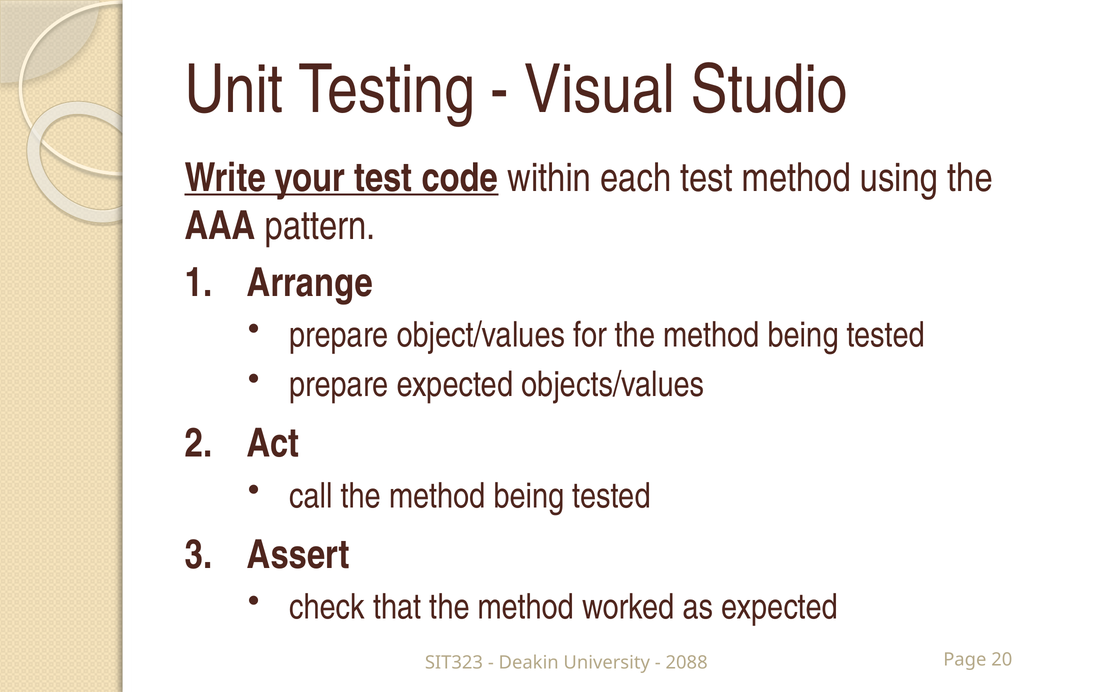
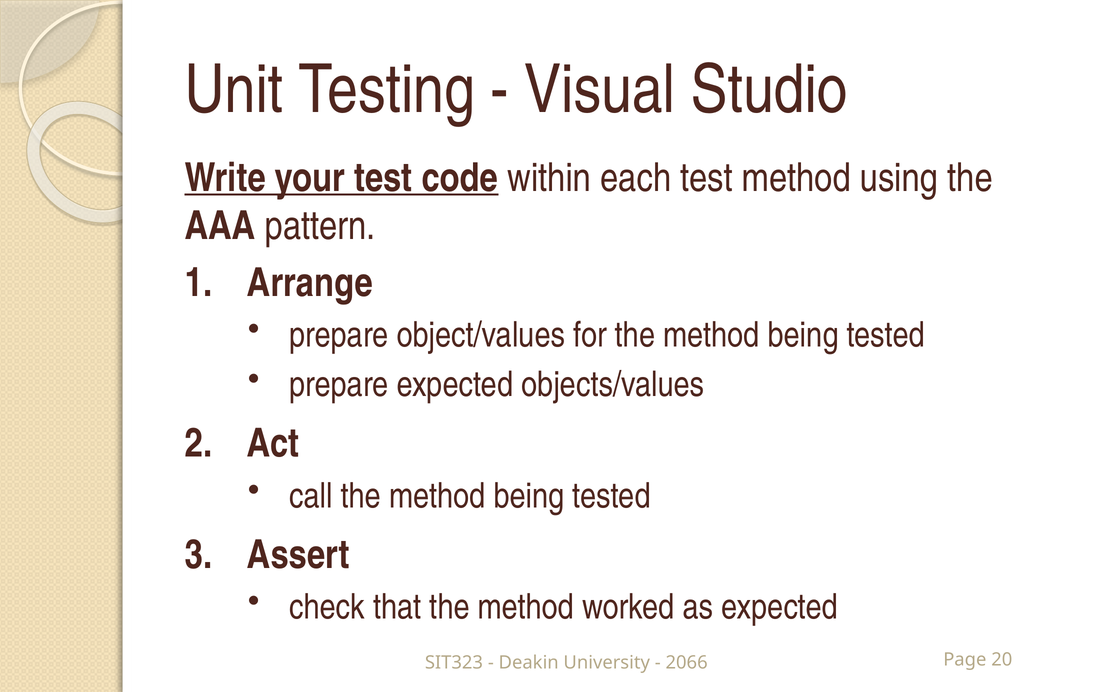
2088: 2088 -> 2066 (687, 663)
